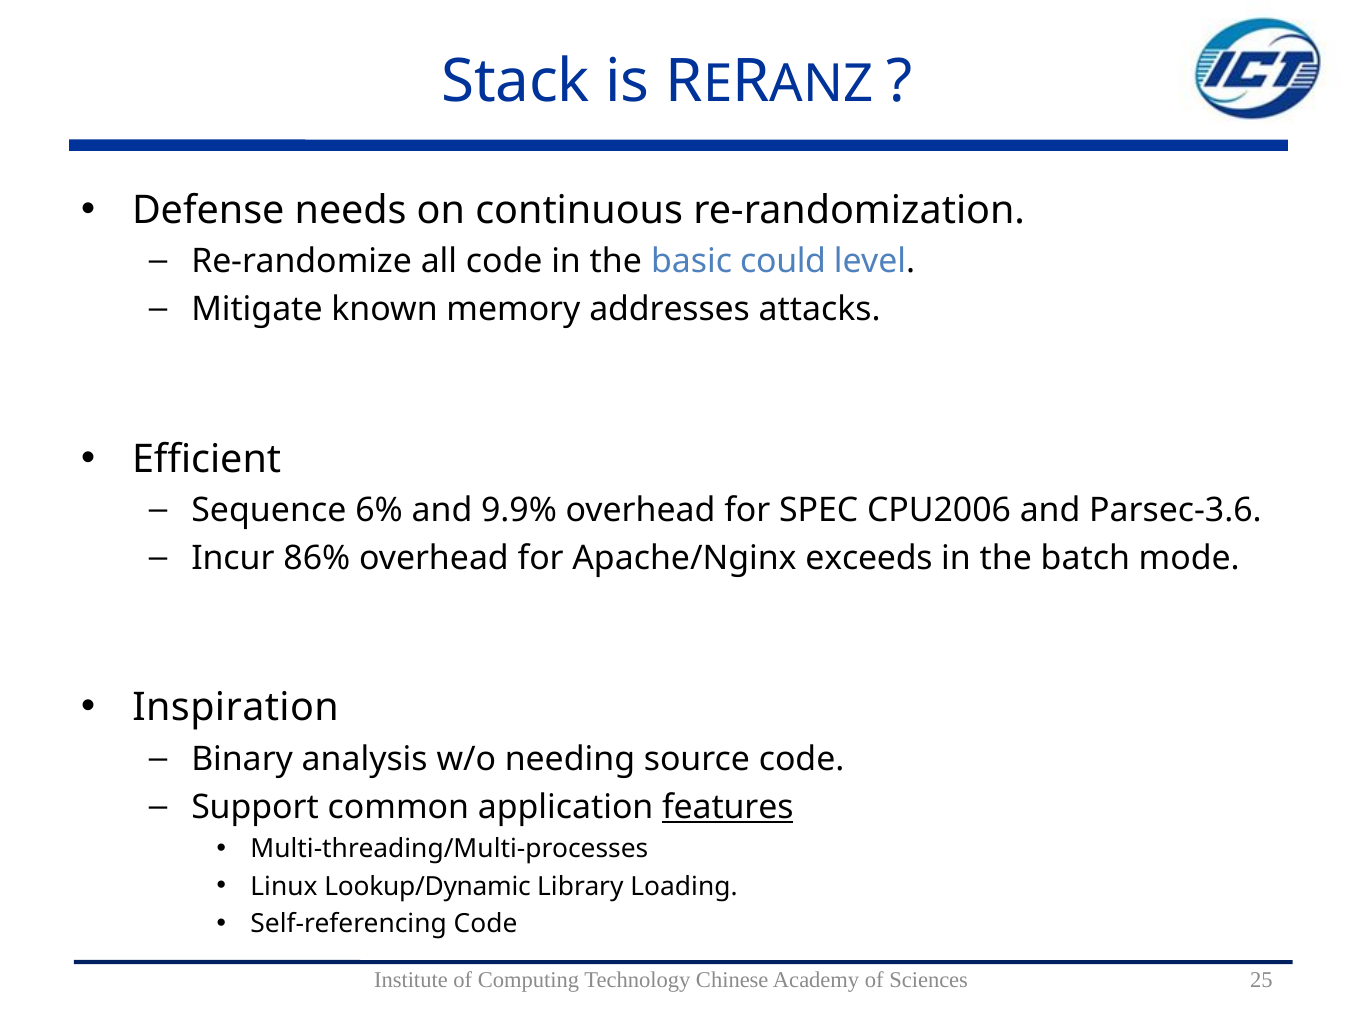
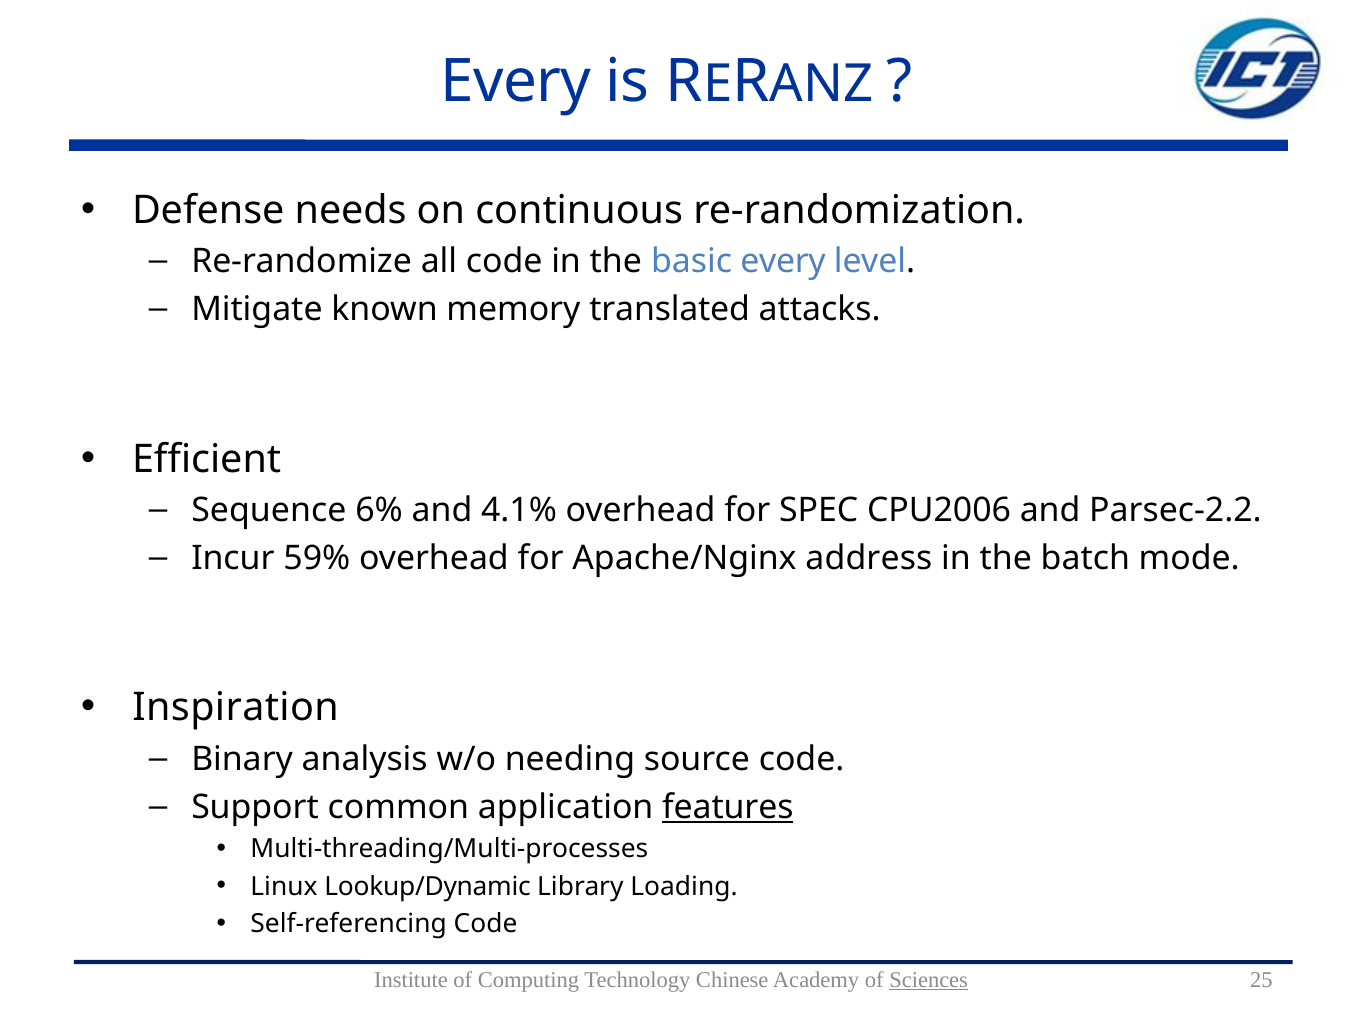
Stack: Stack -> Every (516, 82)
basic could: could -> every (783, 262)
addresses: addresses -> translated (670, 310)
9.9%: 9.9% -> 4.1% (519, 510)
Parsec-3.6: Parsec-3.6 -> Parsec-2.2 (1176, 510)
86%: 86% -> 59% (317, 559)
exceeds: exceeds -> address (869, 559)
Sciences underline: none -> present (929, 980)
